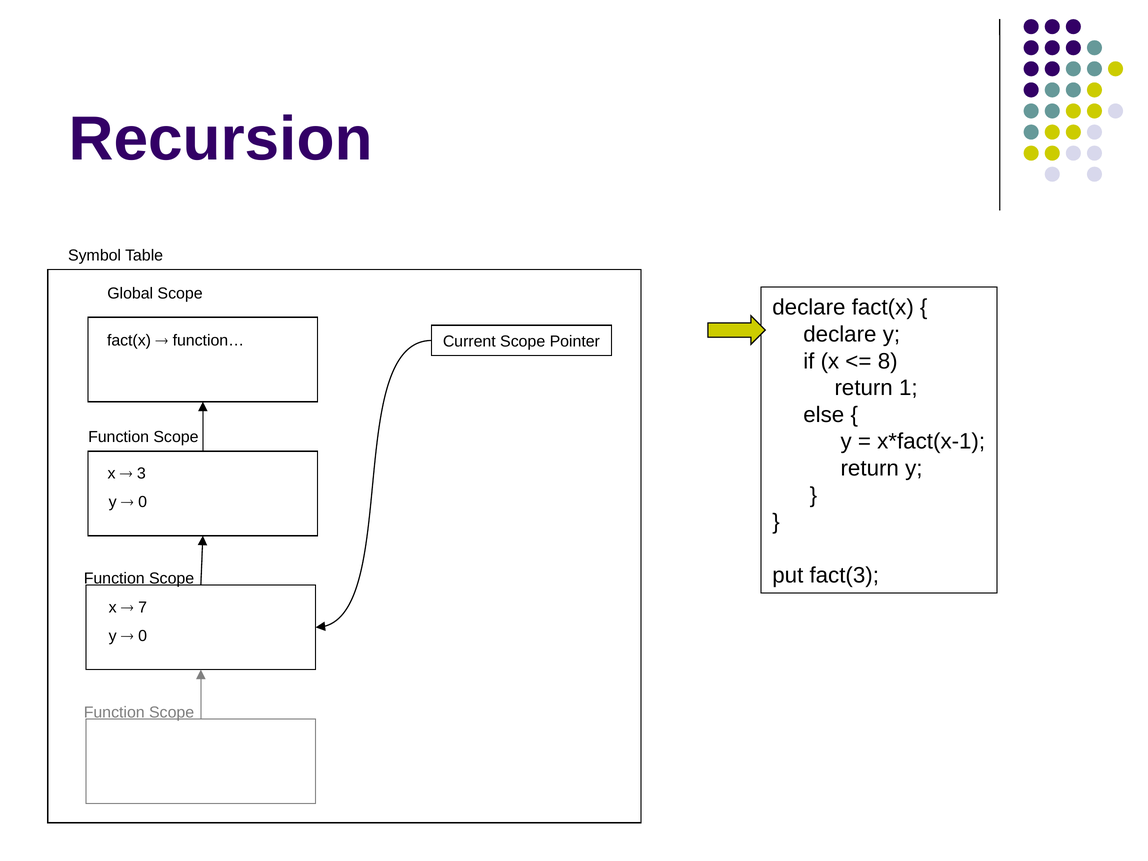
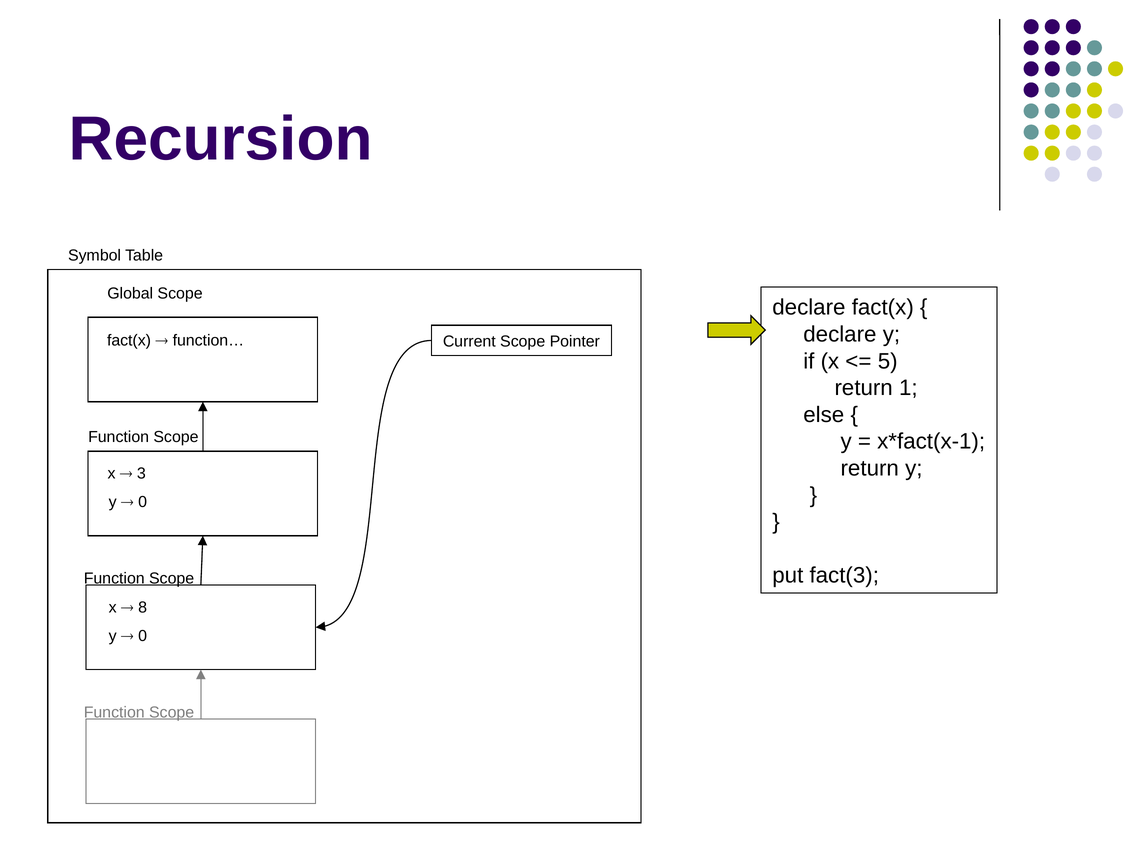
8: 8 -> 5 (888, 361)
7: 7 -> 8 (143, 607)
